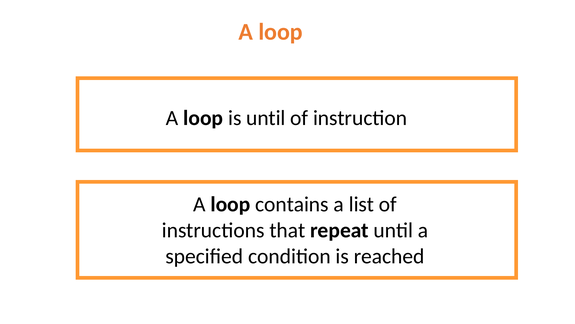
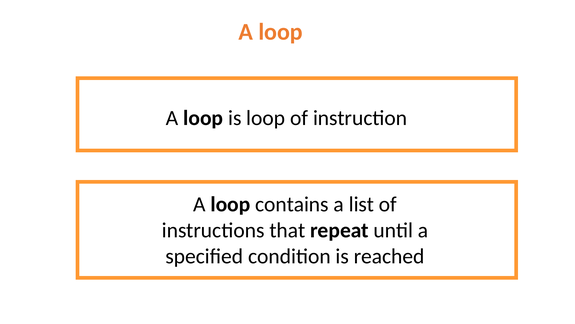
is until: until -> loop (266, 118)
